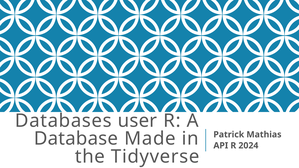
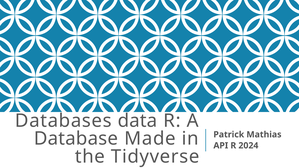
user: user -> data (137, 121)
